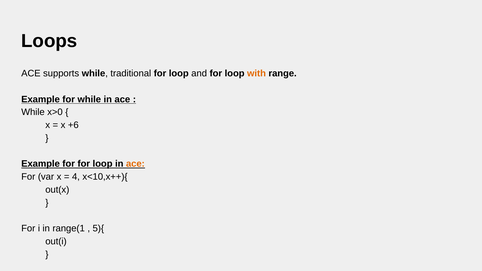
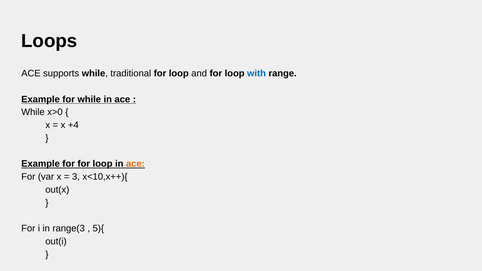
with colour: orange -> blue (257, 74)
+6: +6 -> +4 (73, 125)
4: 4 -> 3 (76, 177)
range(1: range(1 -> range(3 (69, 229)
